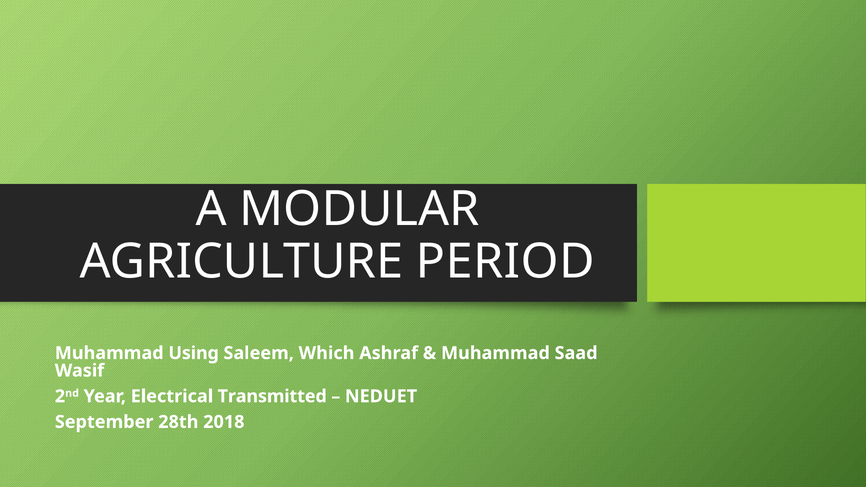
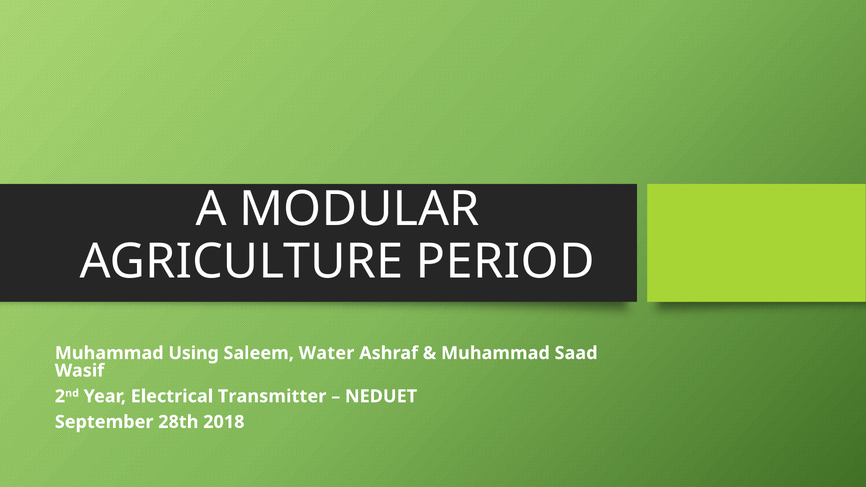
Which: Which -> Water (326, 353)
Transmitted: Transmitted -> Transmitter (272, 396)
